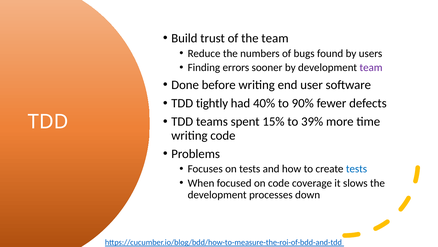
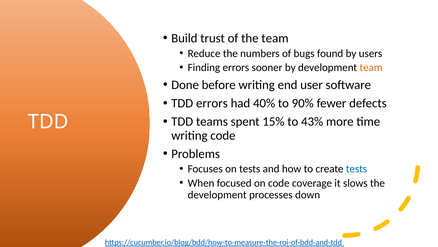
team colour: purple -> orange (371, 67)
TDD tightly: tightly -> errors (212, 103)
39%: 39% -> 43% (312, 121)
